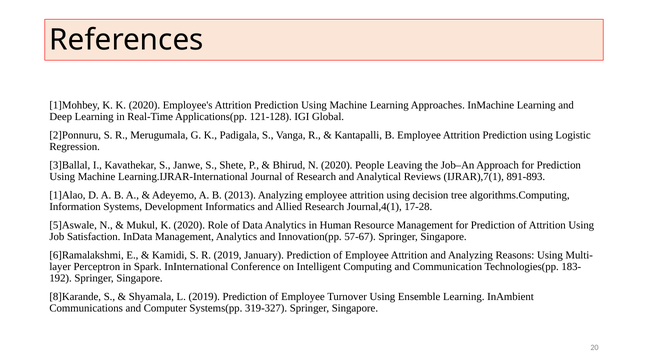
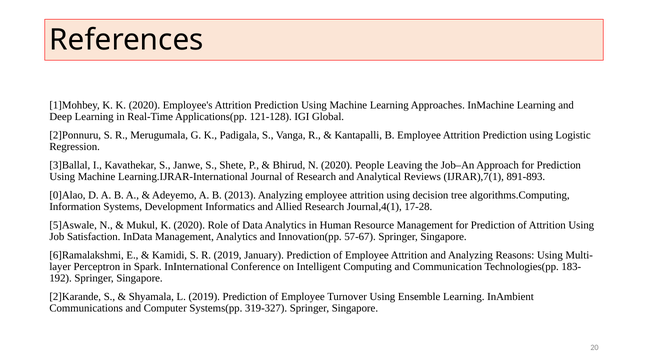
1]Alao: 1]Alao -> 0]Alao (67, 195)
8]Karande: 8]Karande -> 2]Karande (75, 297)
